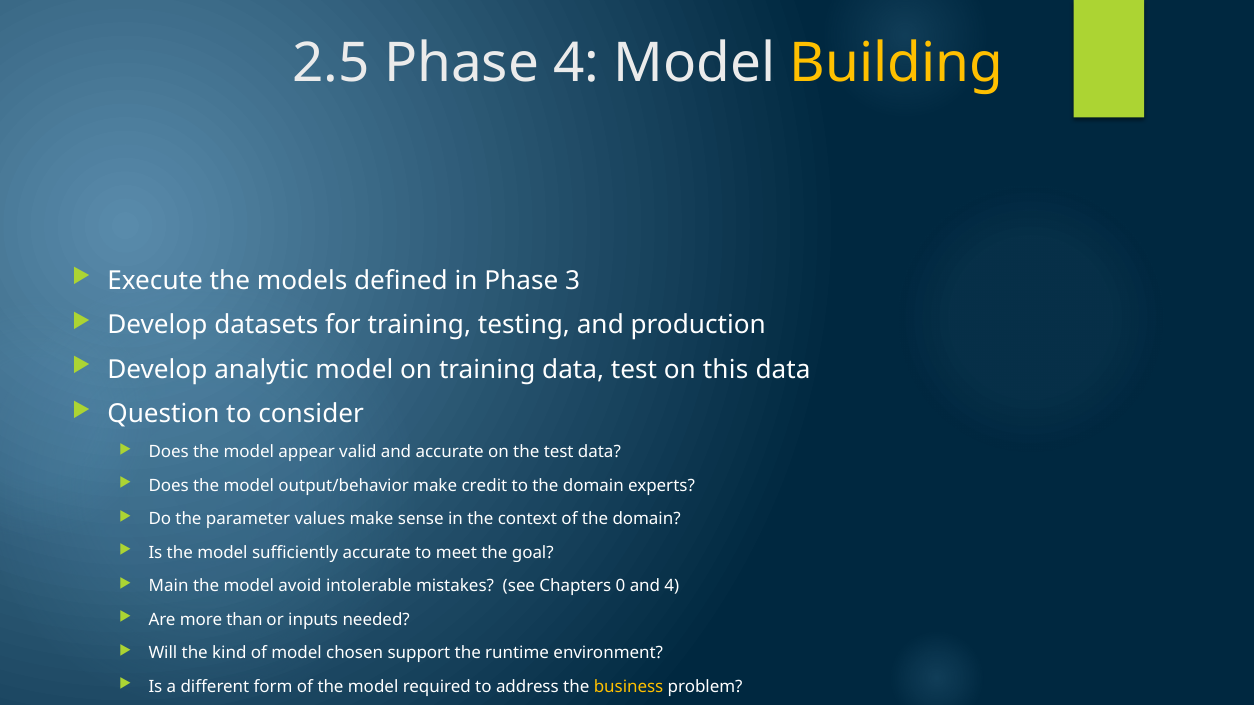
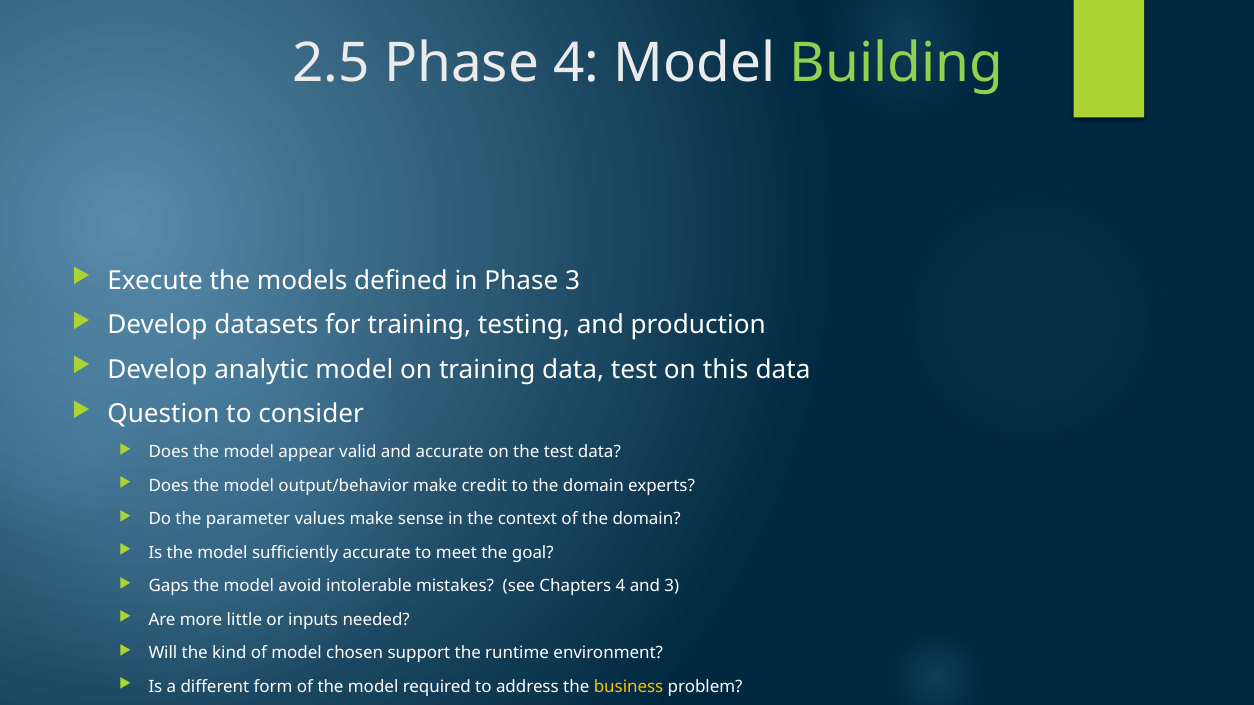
Building colour: yellow -> light green (896, 64)
Main: Main -> Gaps (169, 586)
Chapters 0: 0 -> 4 (621, 586)
and 4: 4 -> 3 (672, 586)
than: than -> little (244, 620)
